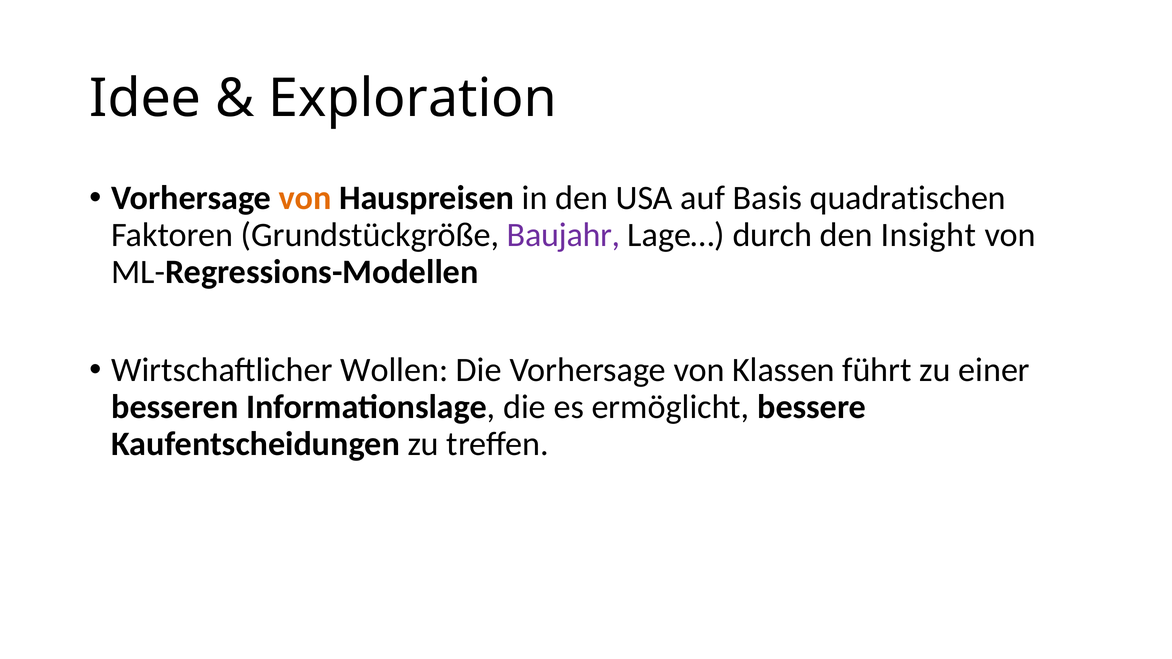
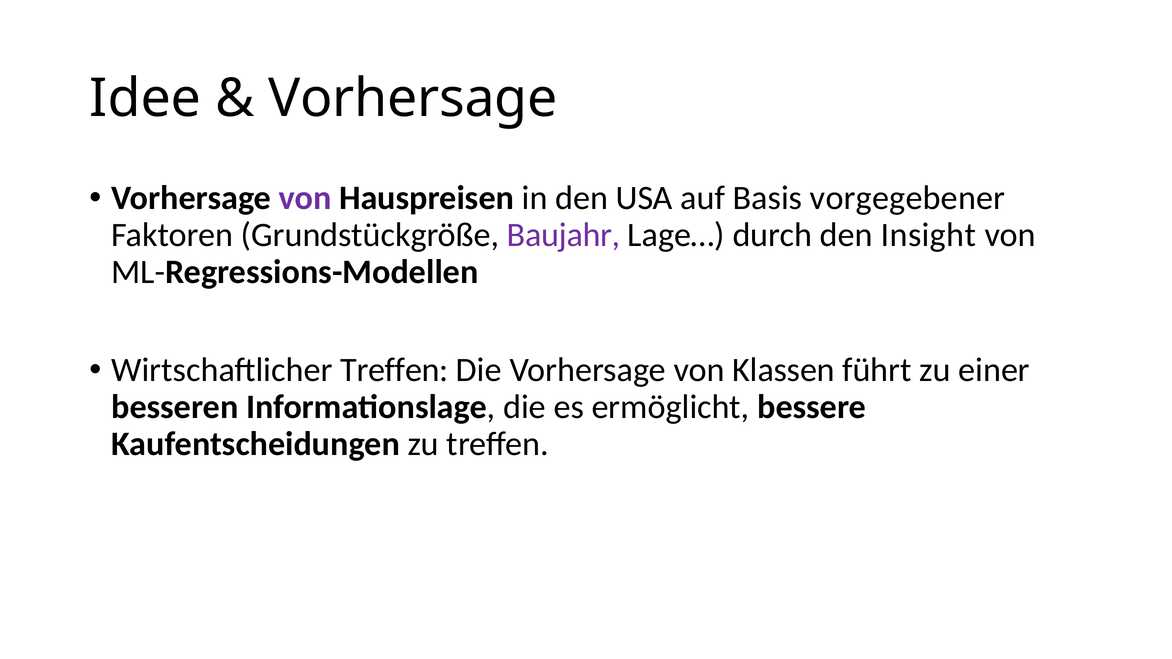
Exploration: Exploration -> Vorhersage (413, 98)
von colour: orange -> purple (305, 198)
quadratischen: quadratischen -> vorgegebener (908, 198)
Wirtschaftlicher Wollen: Wollen -> Treffen (394, 370)
